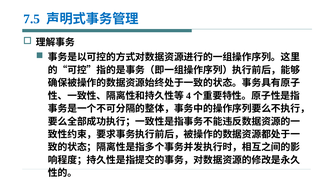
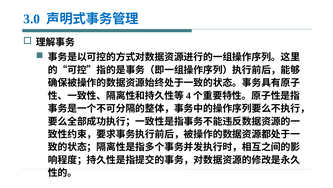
7.5: 7.5 -> 3.0 (32, 19)
